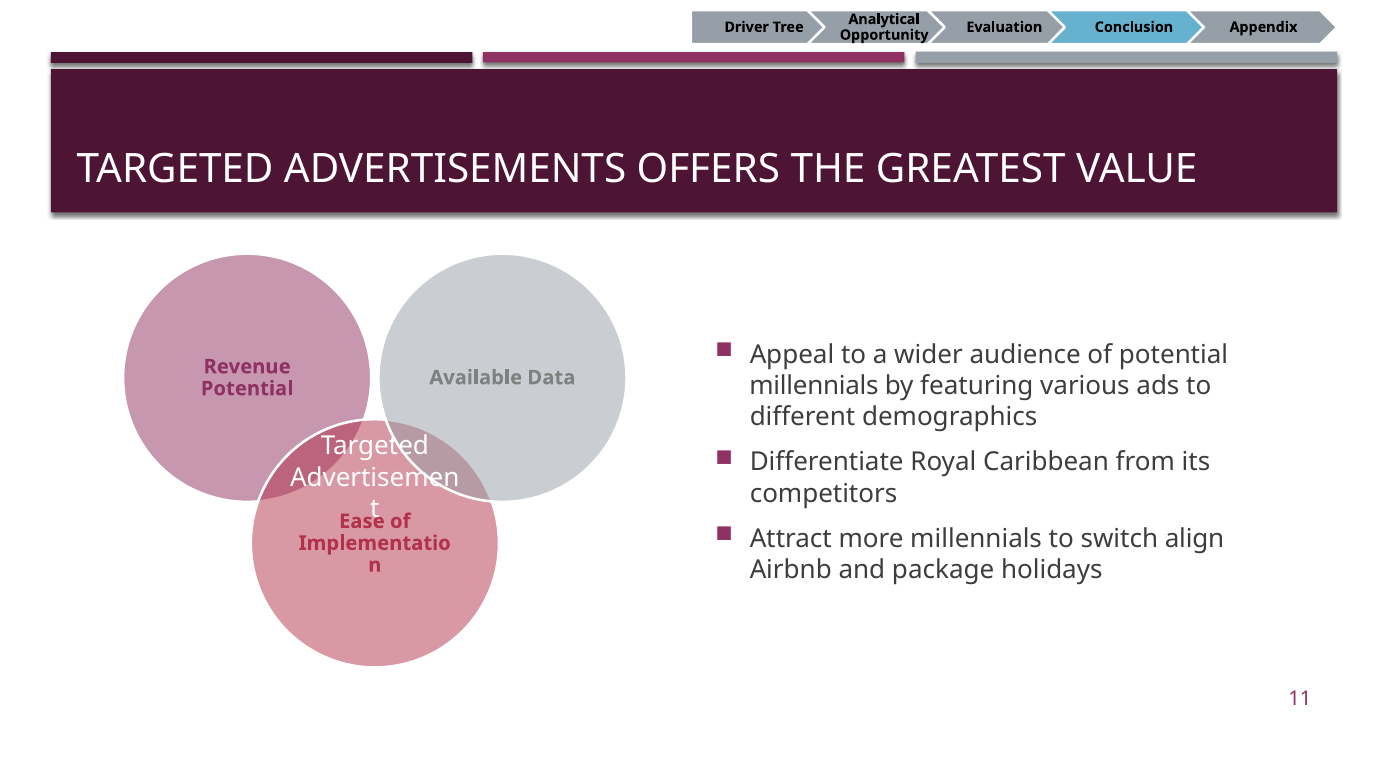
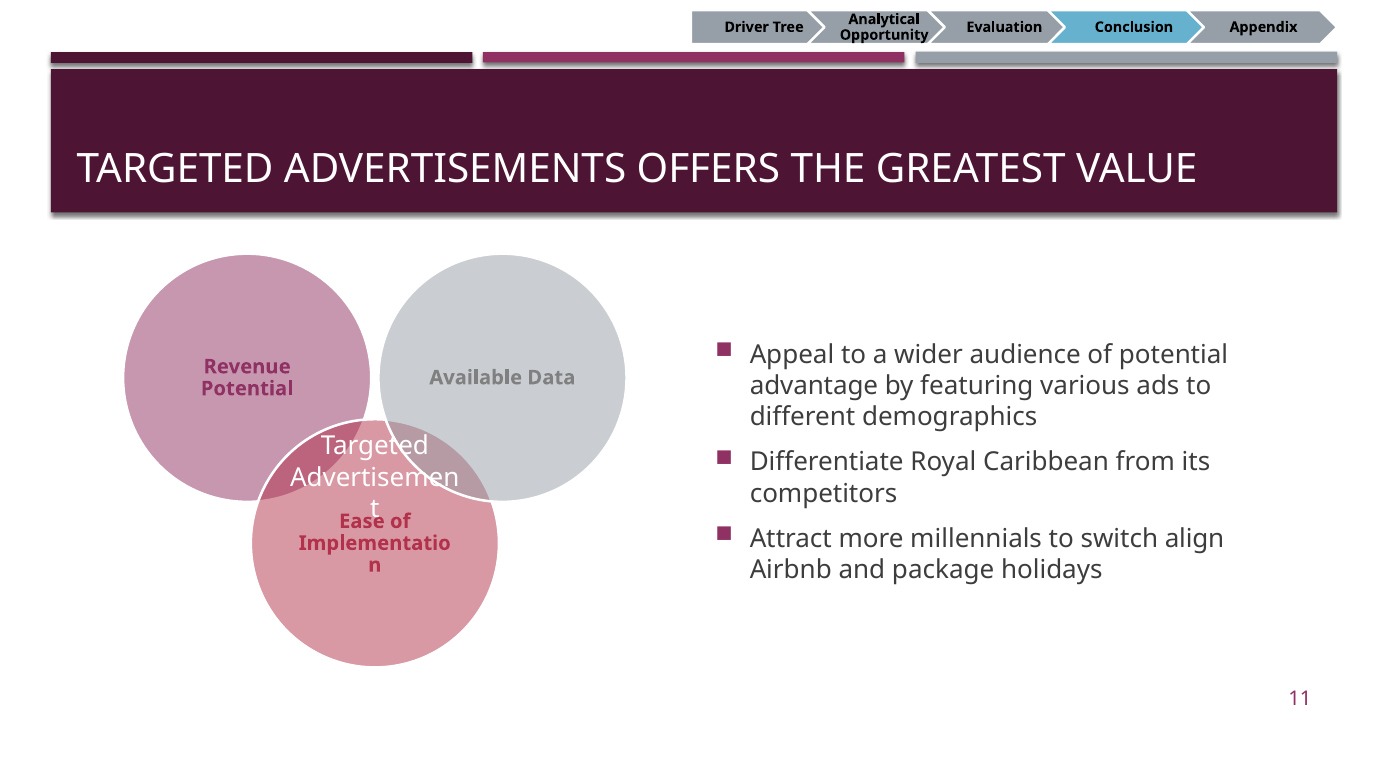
millennials: millennials -> advantage (814, 386)
